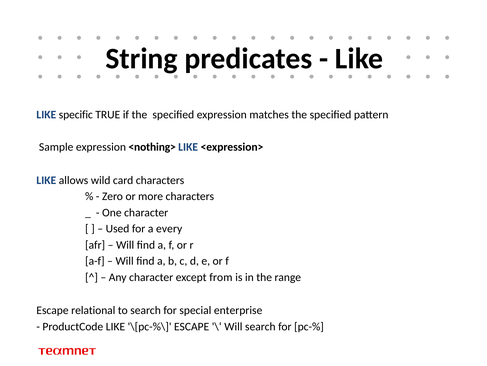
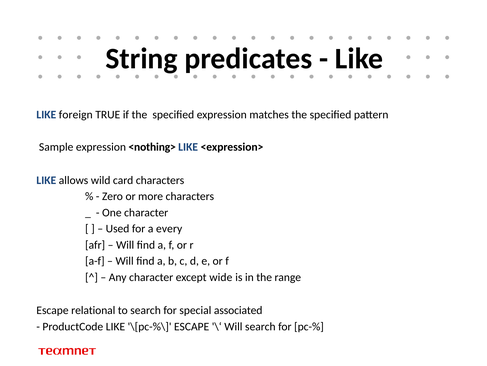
specific: specific -> foreign (76, 115)
from: from -> wide (221, 277)
enterprise: enterprise -> associated (238, 310)
